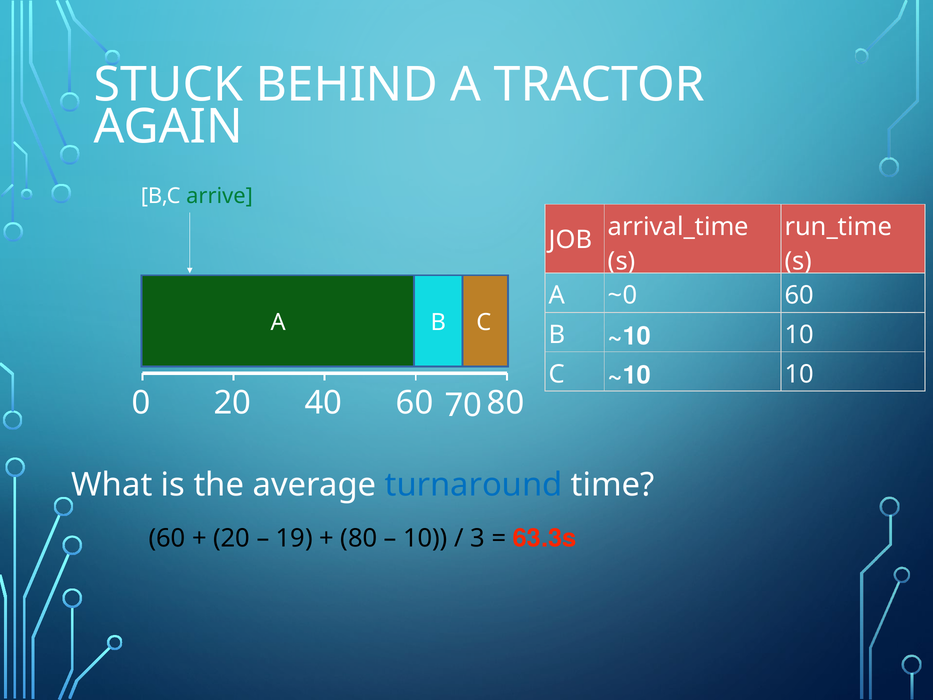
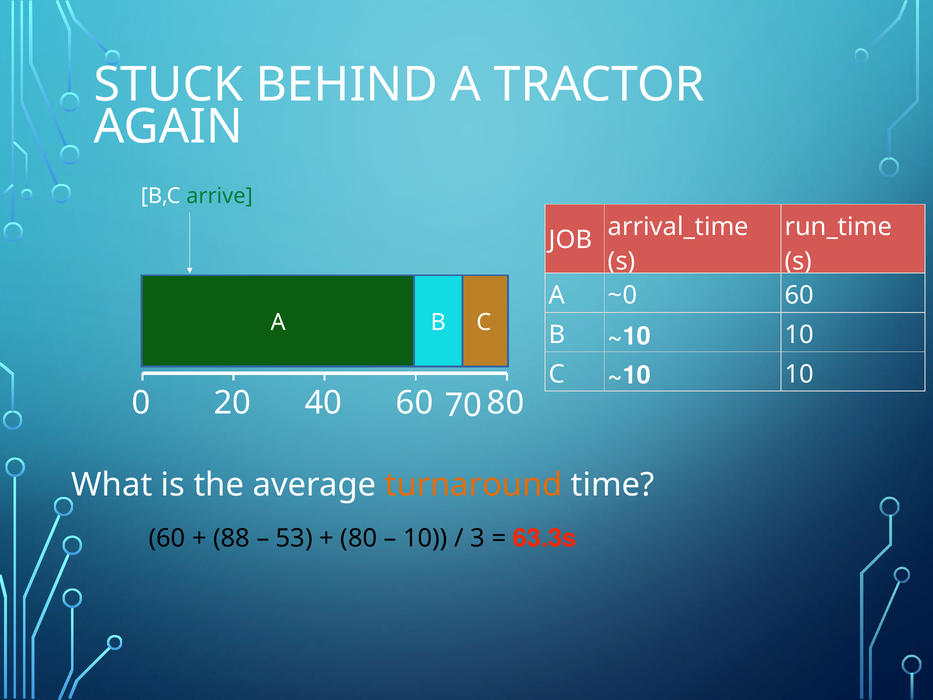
turnaround colour: blue -> orange (474, 485)
20: 20 -> 88 (232, 538)
19: 19 -> 53 (294, 538)
